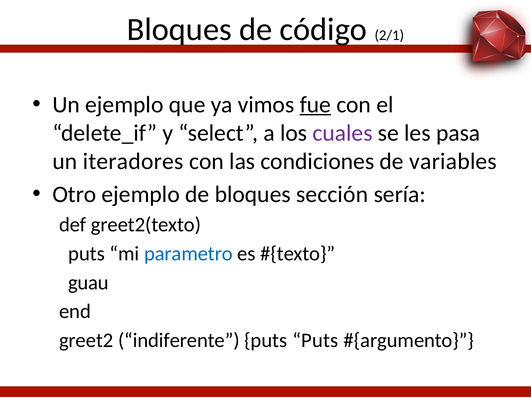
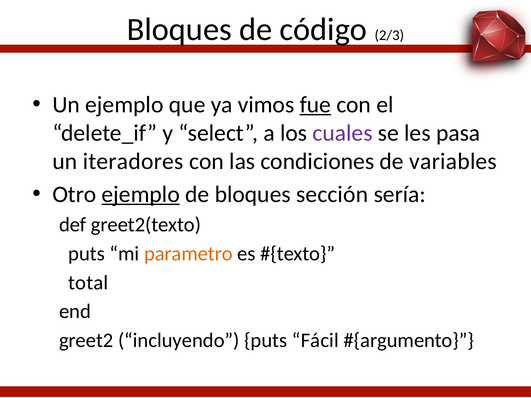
2/1: 2/1 -> 2/3 (389, 35)
ejemplo underline: none -> present (141, 194)
parametro colour: blue -> orange (188, 254)
guau: guau -> total (88, 283)
indiferente: indiferente -> incluyendo (179, 341)
puts Puts: Puts -> Fácil (315, 341)
